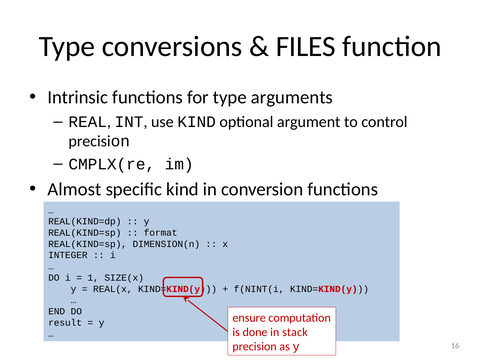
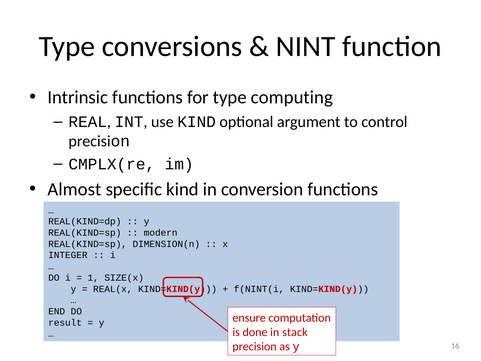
FILES: FILES -> NINT (306, 47)
arguments: arguments -> computing (292, 97)
format: format -> modern (161, 233)
